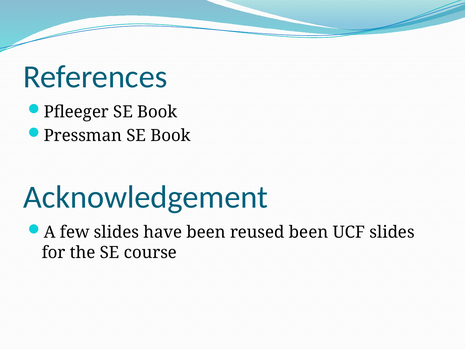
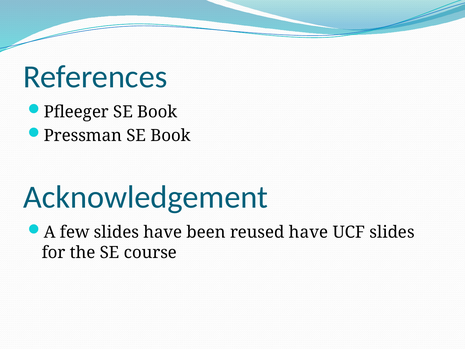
reused been: been -> have (309, 232)
